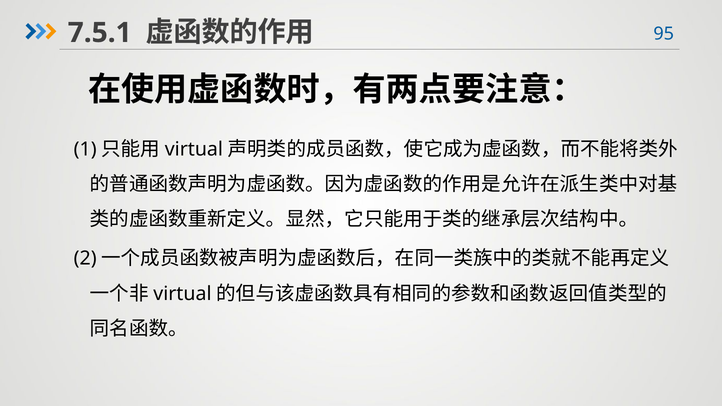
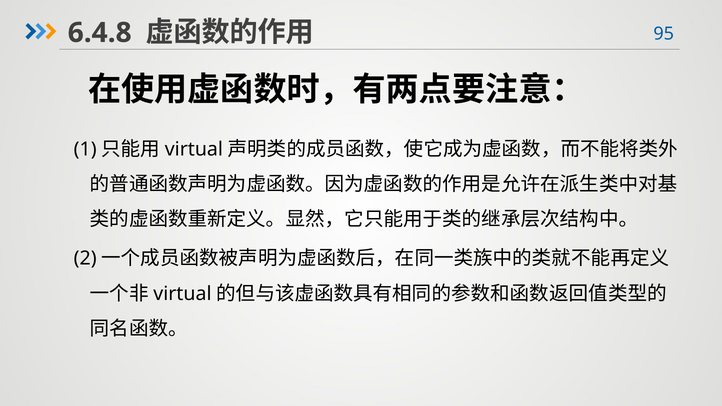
7.5.1: 7.5.1 -> 6.4.8 (100, 33)
